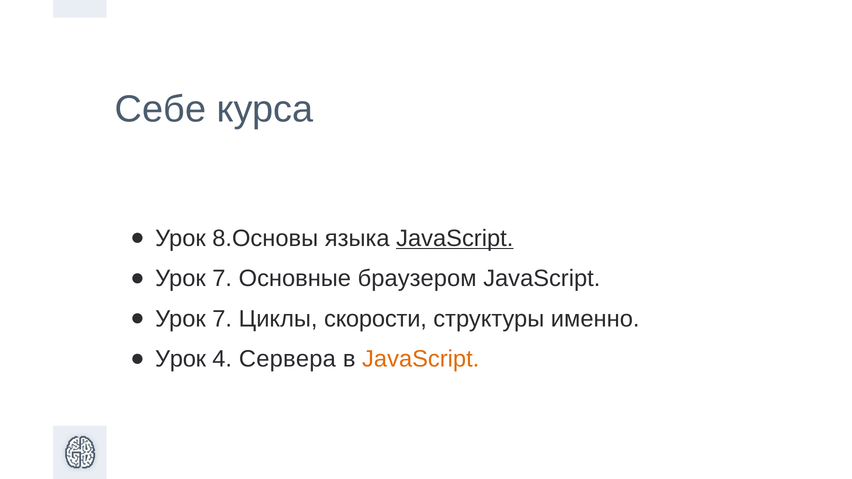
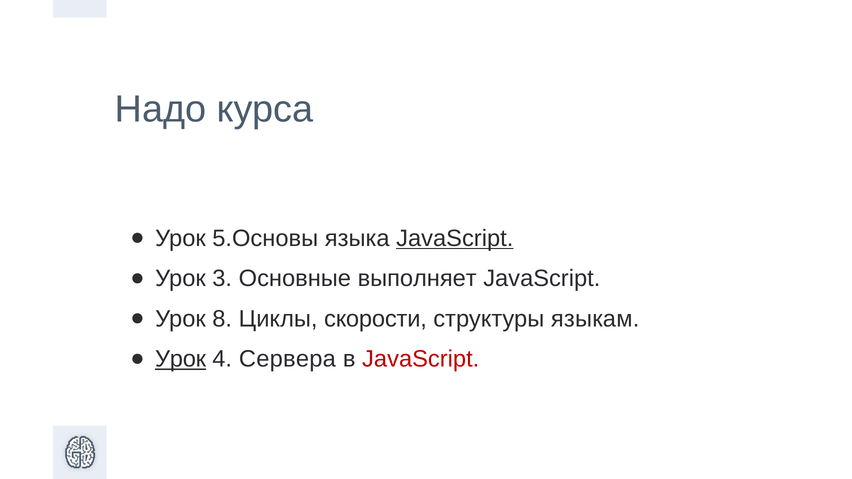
Себе: Себе -> Надо (161, 109)
8.Основы: 8.Основы -> 5.Основы (265, 238)
7: 7 -> 3 (222, 279)
браузером: браузером -> выполняет (417, 279)
7: 7 -> 8 (222, 319)
именно: именно -> языкам (595, 319)
Урок underline: none -> present (181, 359)
JavaScript colour: orange -> red (421, 359)
